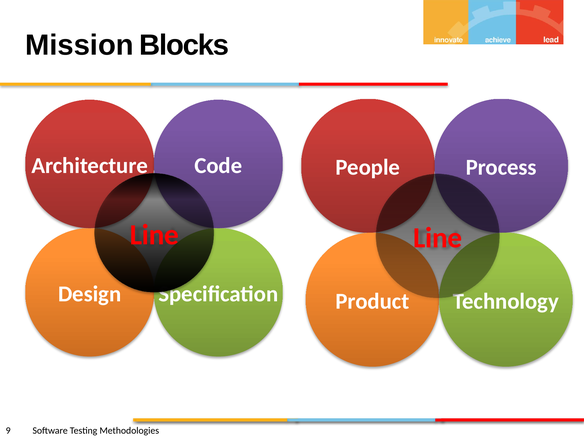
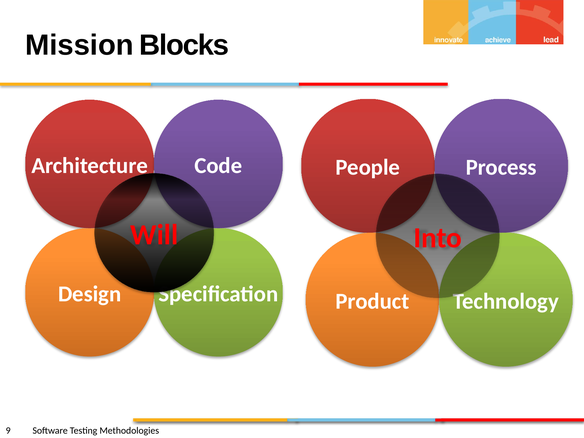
Line: Line -> Will (154, 235)
Line: Line -> Into (438, 238)
